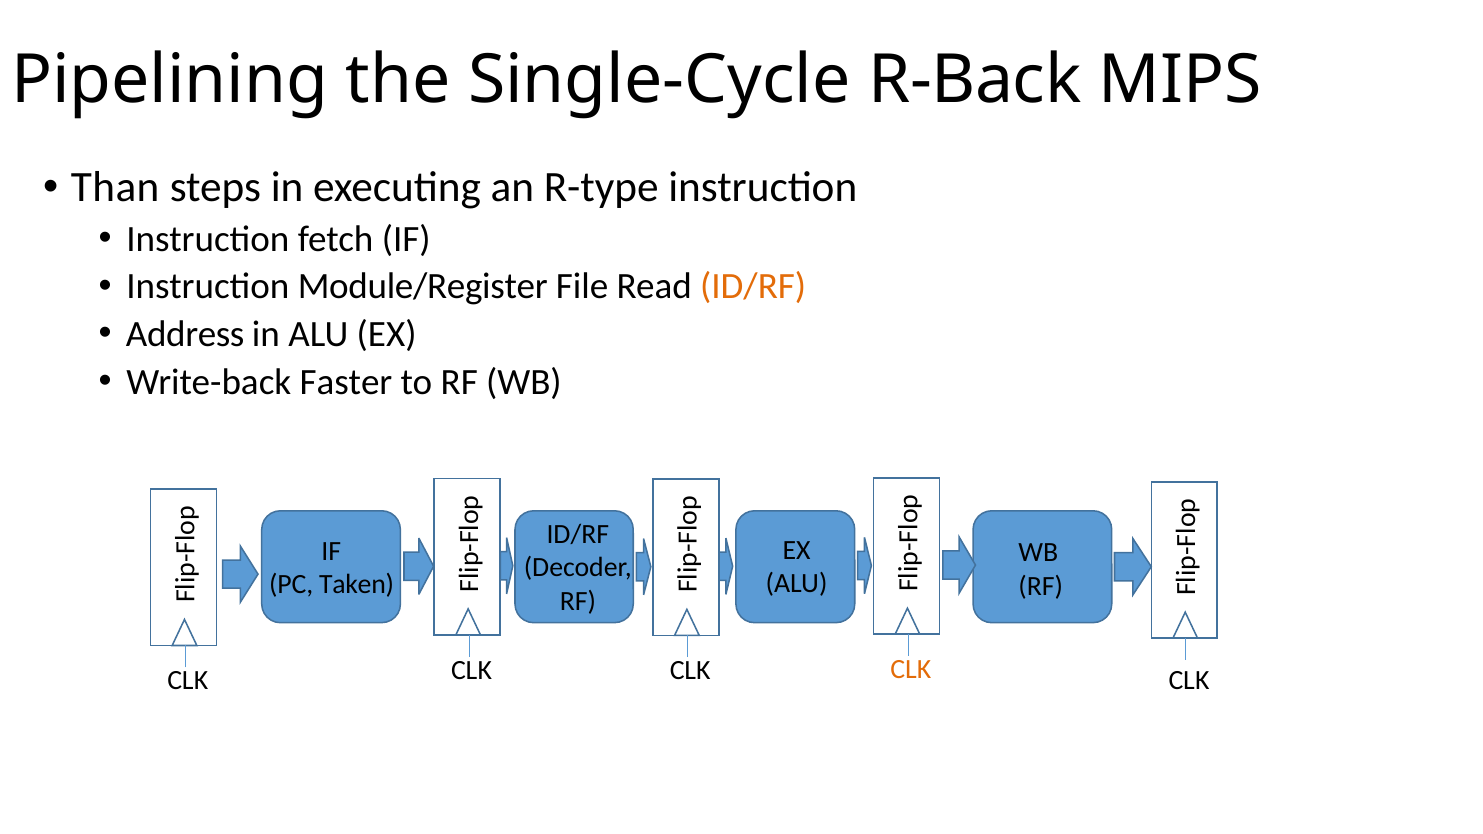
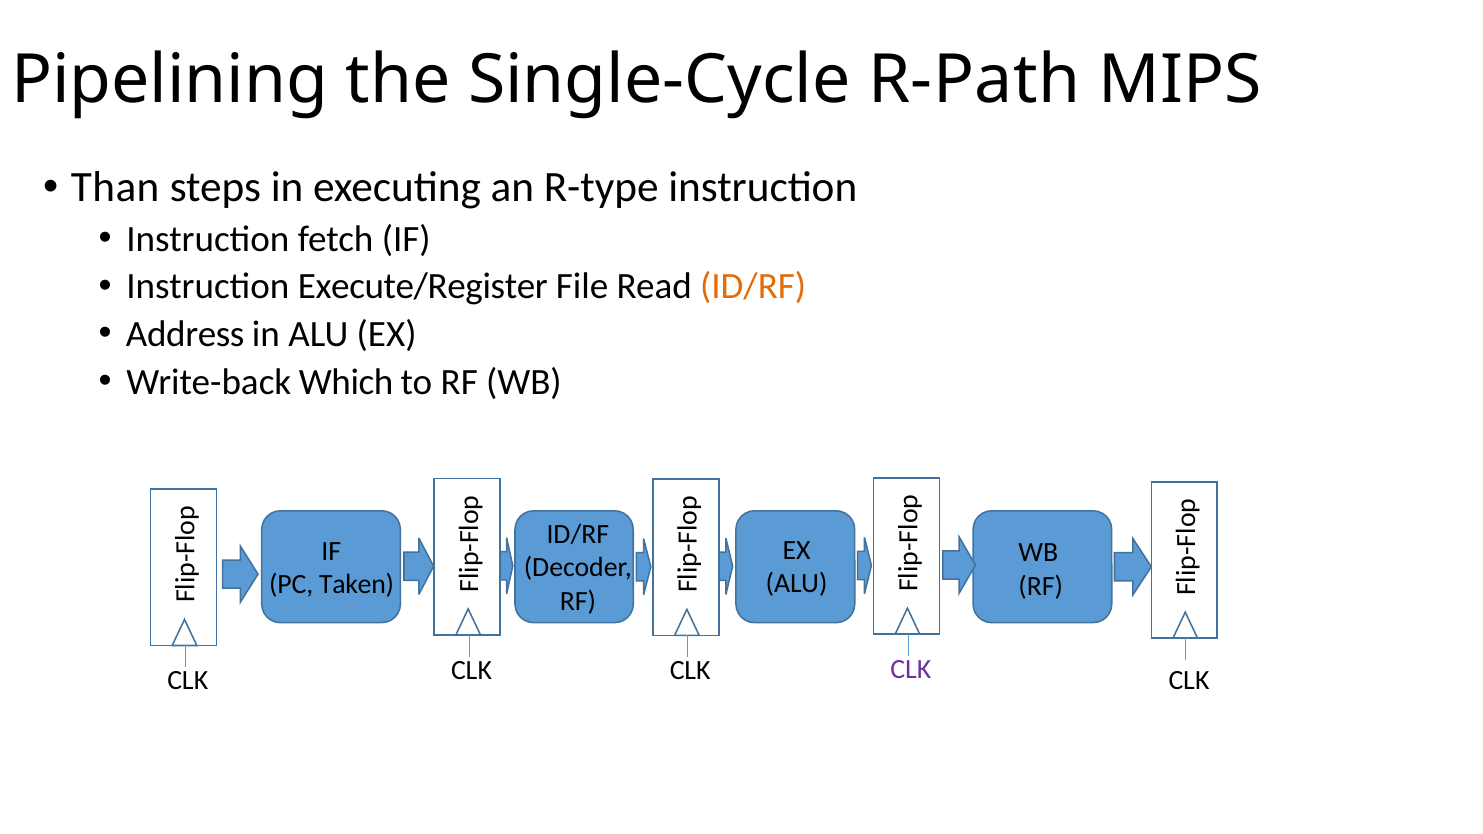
R-Back: R-Back -> R-Path (974, 80)
Module/Register: Module/Register -> Execute/Register (423, 287)
Faster: Faster -> Which (346, 382)
CLK colour: orange -> purple (911, 669)
